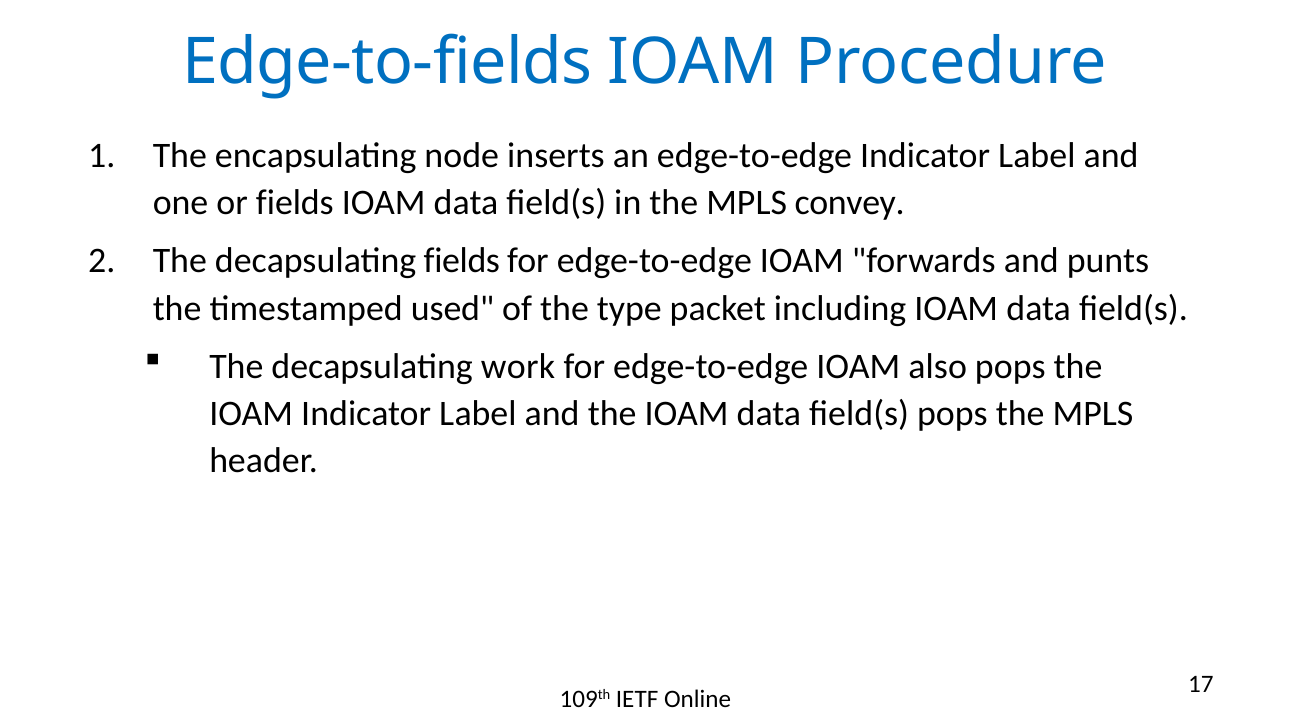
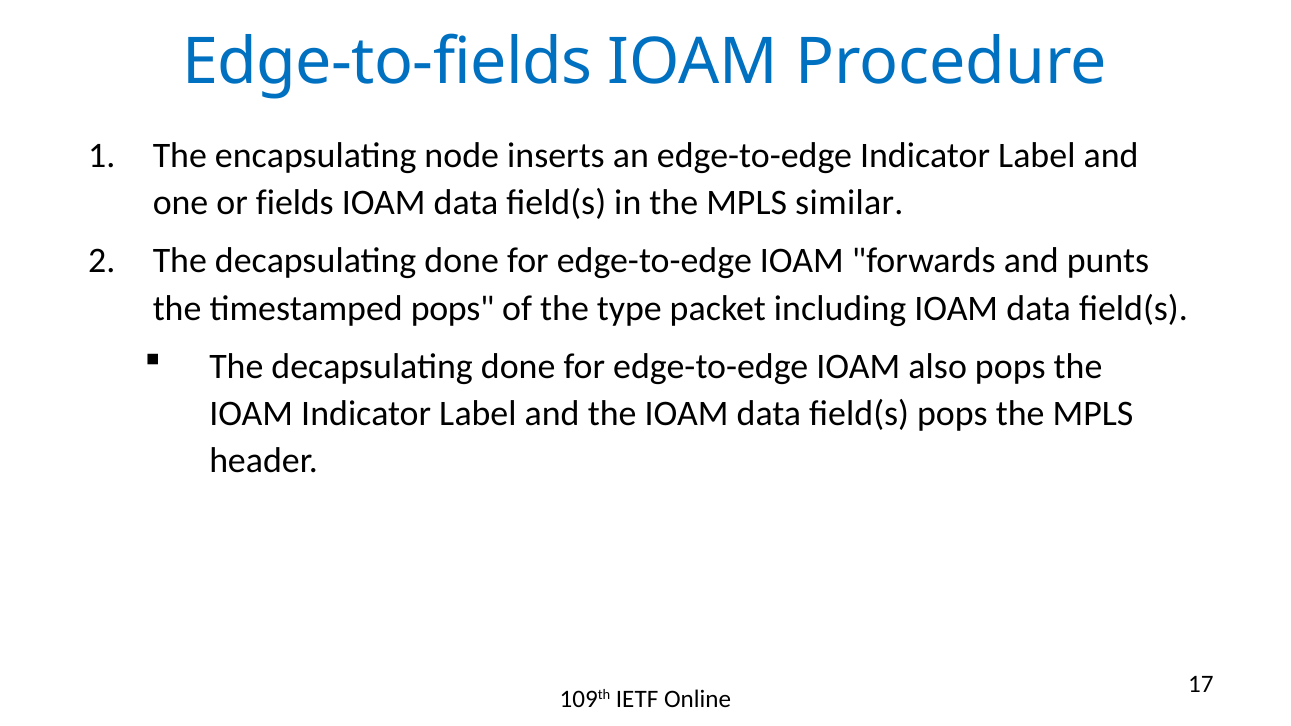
convey: convey -> similar (849, 203)
fields: fields -> done (462, 261)
timestamped used: used -> pops (453, 309)
work: work -> done (518, 367)
